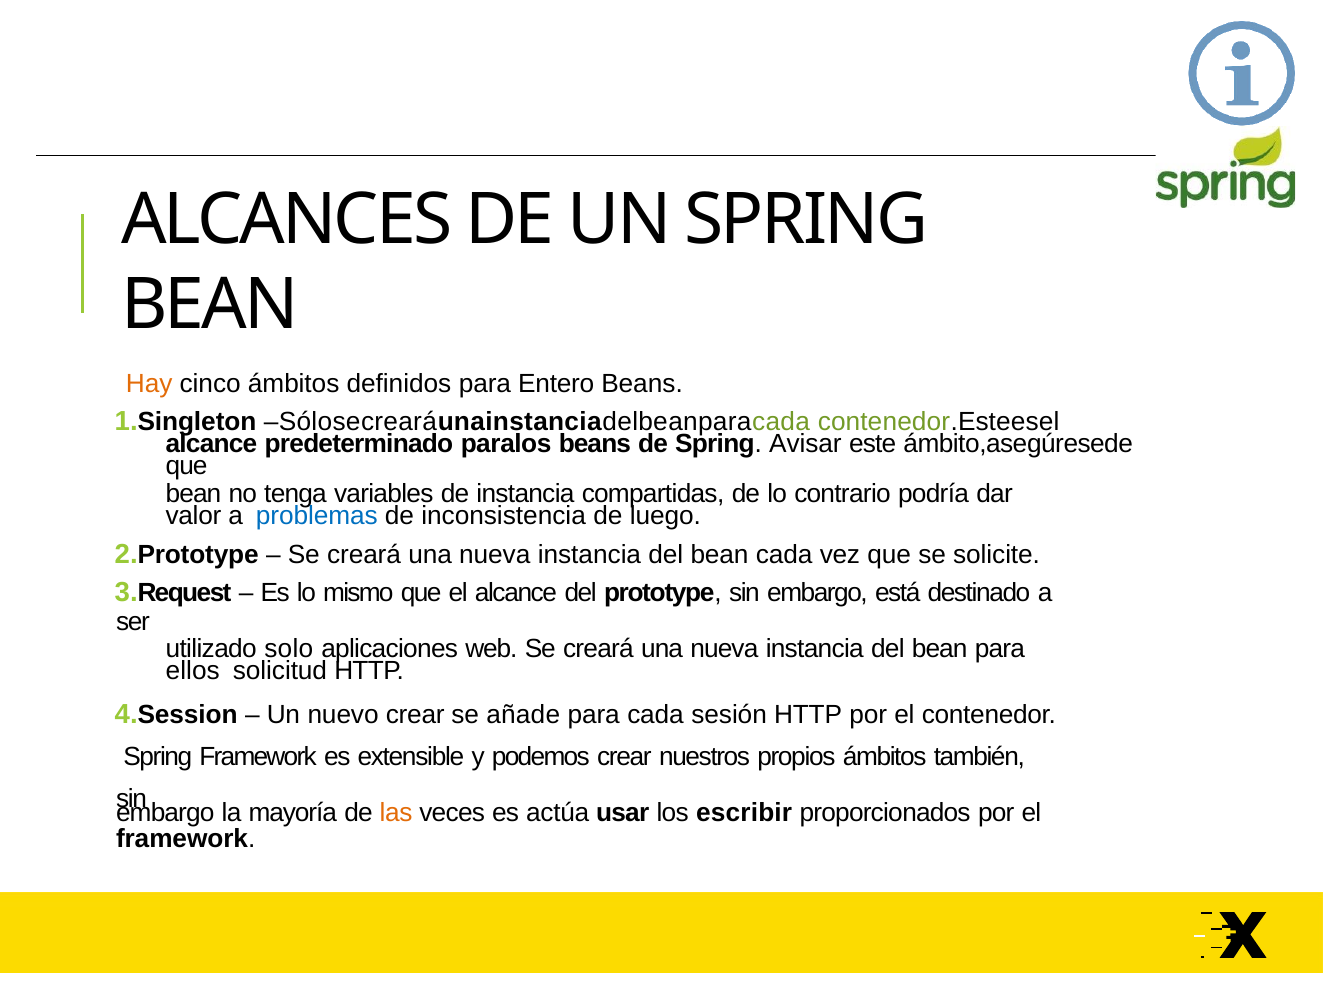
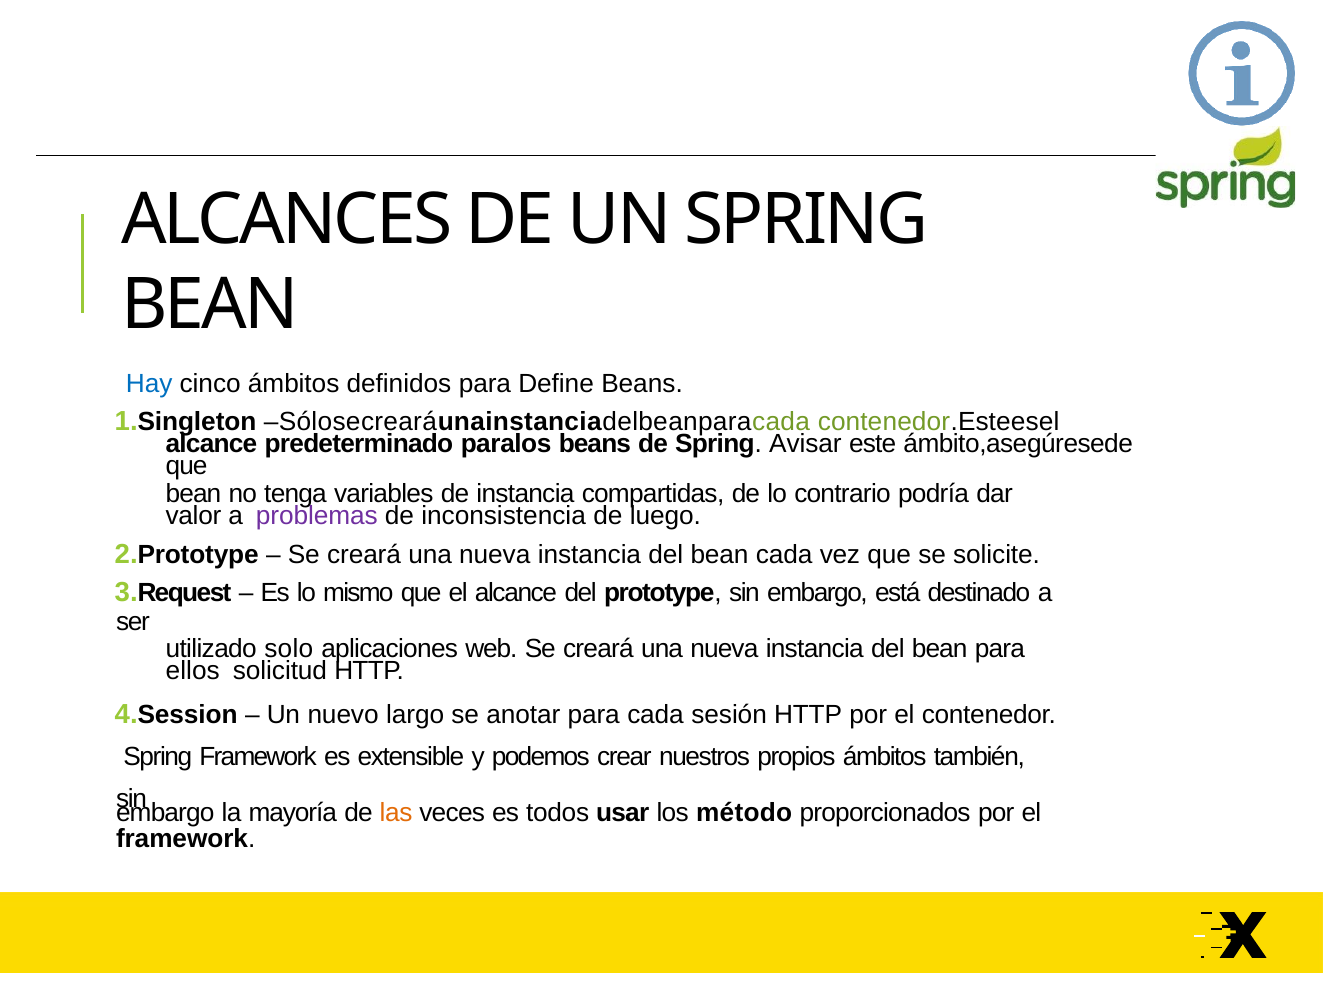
Hay colour: orange -> blue (149, 384)
Entero: Entero -> Define (556, 384)
problemas colour: blue -> purple (317, 516)
nuevo crear: crear -> largo (415, 715)
añade: añade -> anotar (523, 715)
actúa: actúa -> todos (558, 813)
escribir: escribir -> método (744, 813)
